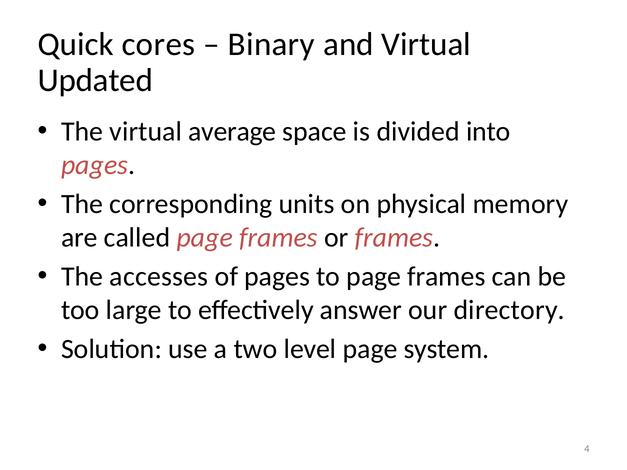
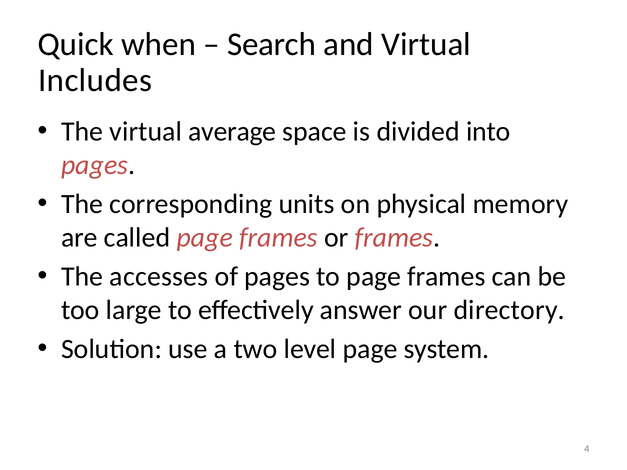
cores: cores -> when (159, 44)
Binary: Binary -> Search (272, 44)
Updated: Updated -> Includes (95, 80)
